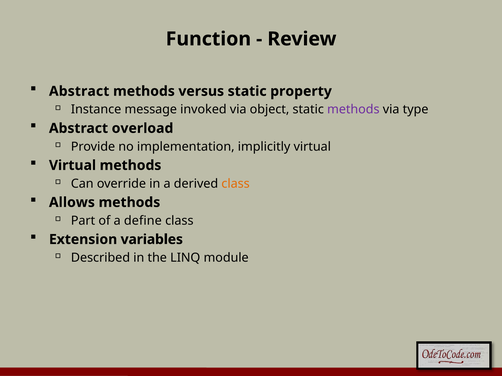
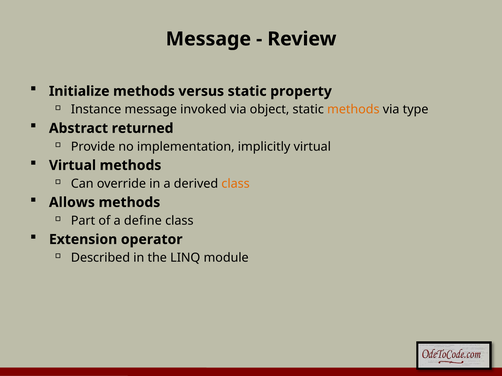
Function: Function -> Message (208, 39)
Abstract: Abstract -> Initialize (79, 91)
methods colour: purple -> orange (353, 110)
overload: overload -> returned (143, 128)
variables: variables -> operator (152, 240)
